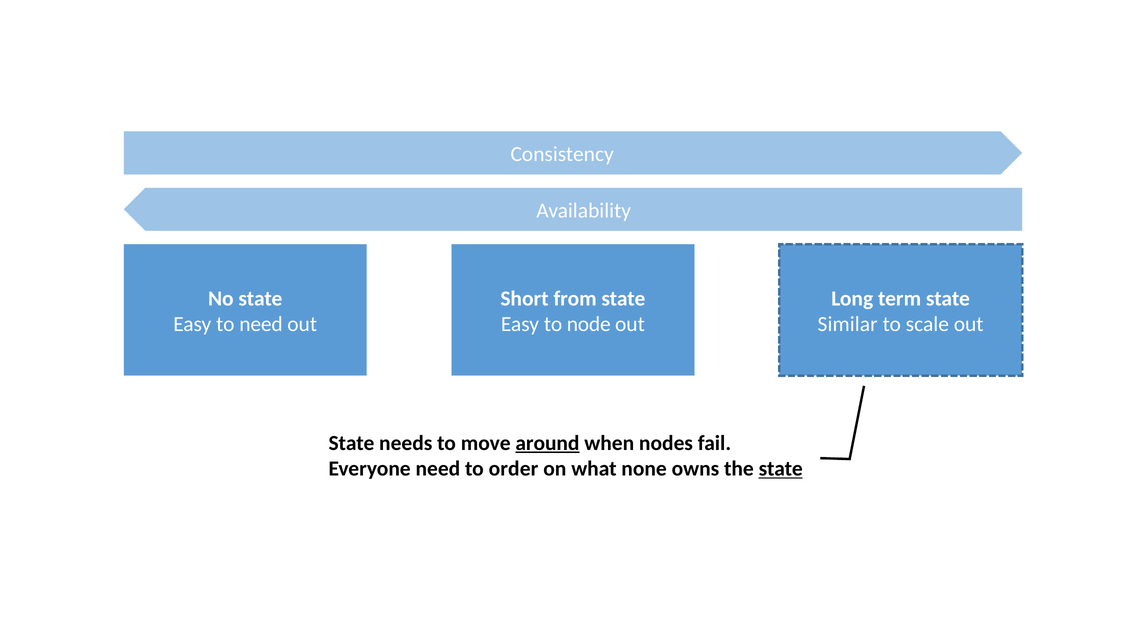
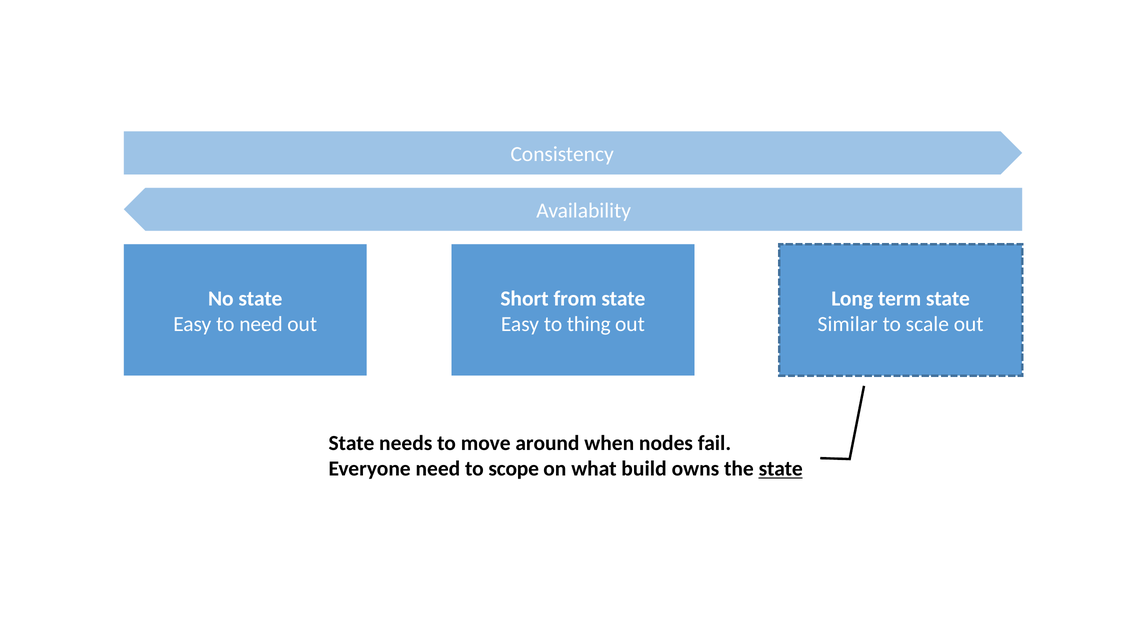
node: node -> thing (589, 325)
around underline: present -> none (547, 443)
order: order -> scope (514, 469)
none: none -> build (644, 469)
